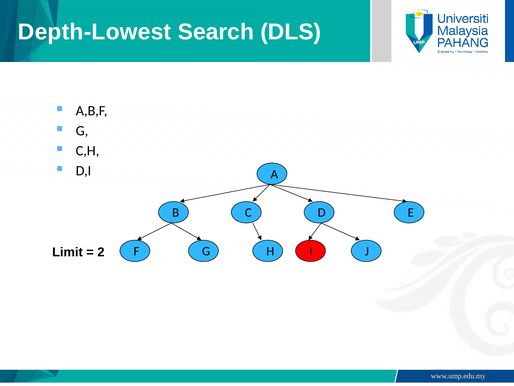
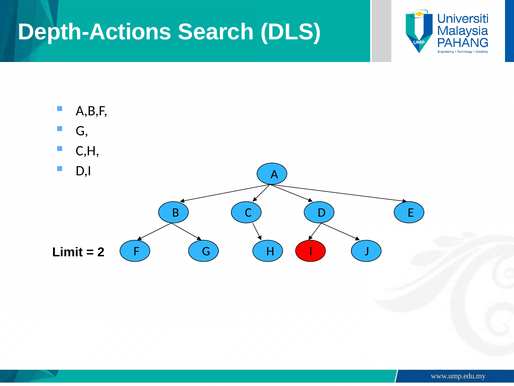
Depth-Lowest: Depth-Lowest -> Depth-Actions (95, 32)
